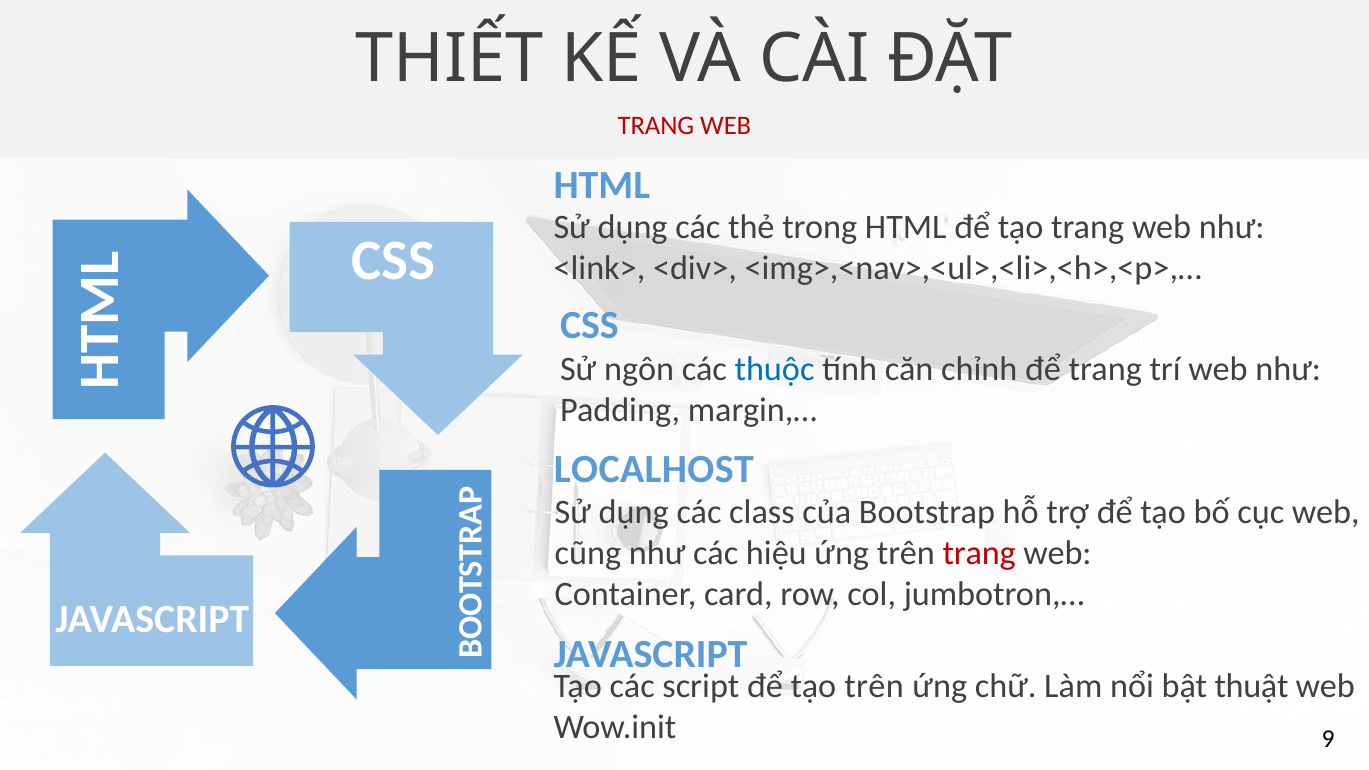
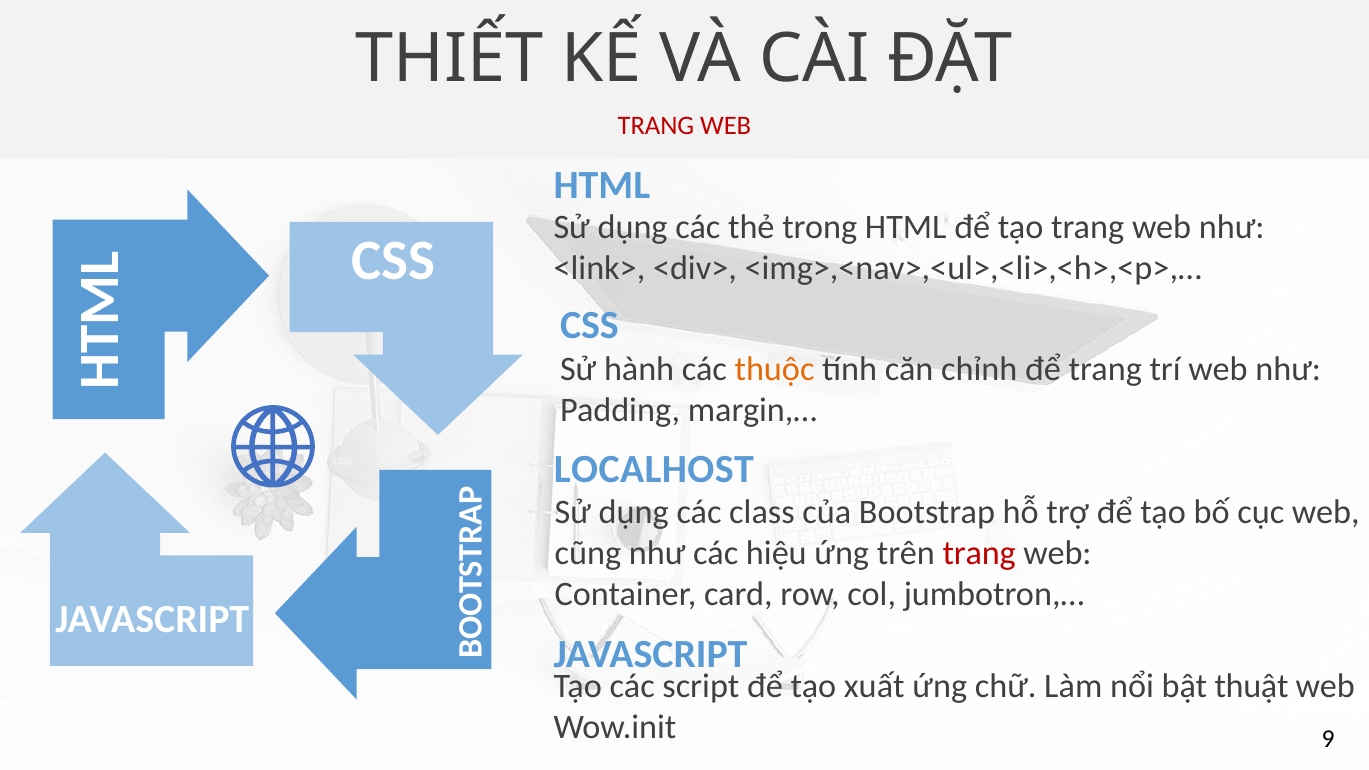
ngôn: ngôn -> hành (639, 369)
thuộc colour: blue -> orange (775, 369)
tạo trên: trên -> xuất (874, 686)
